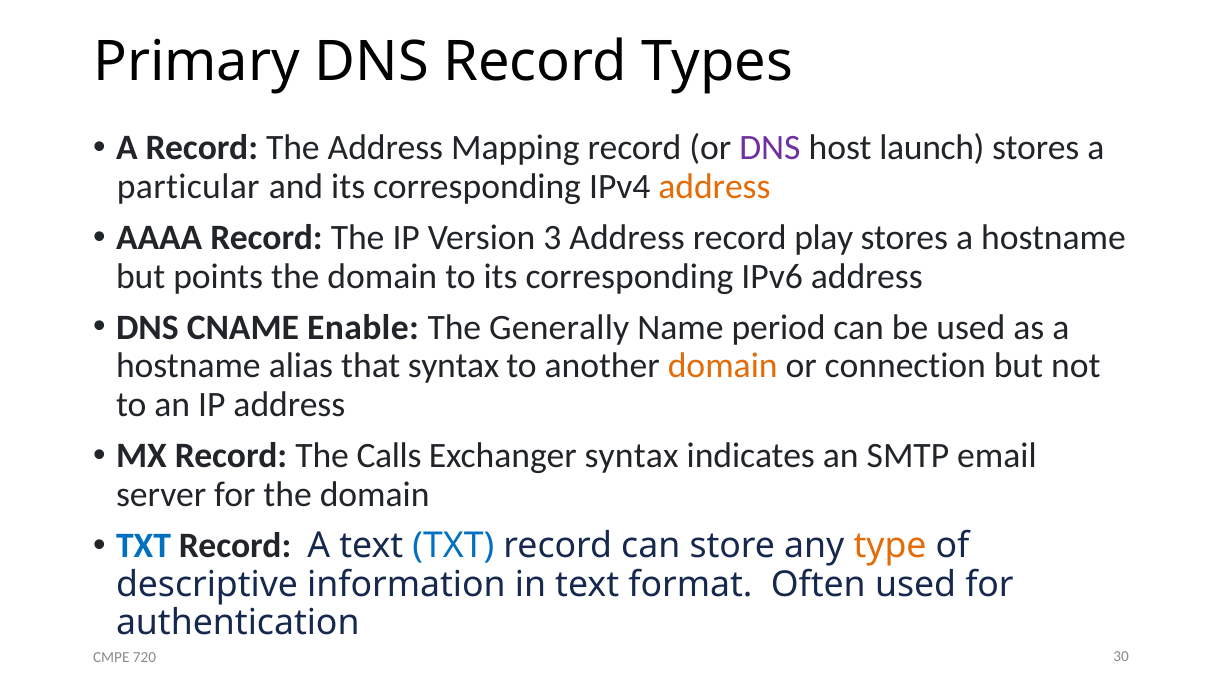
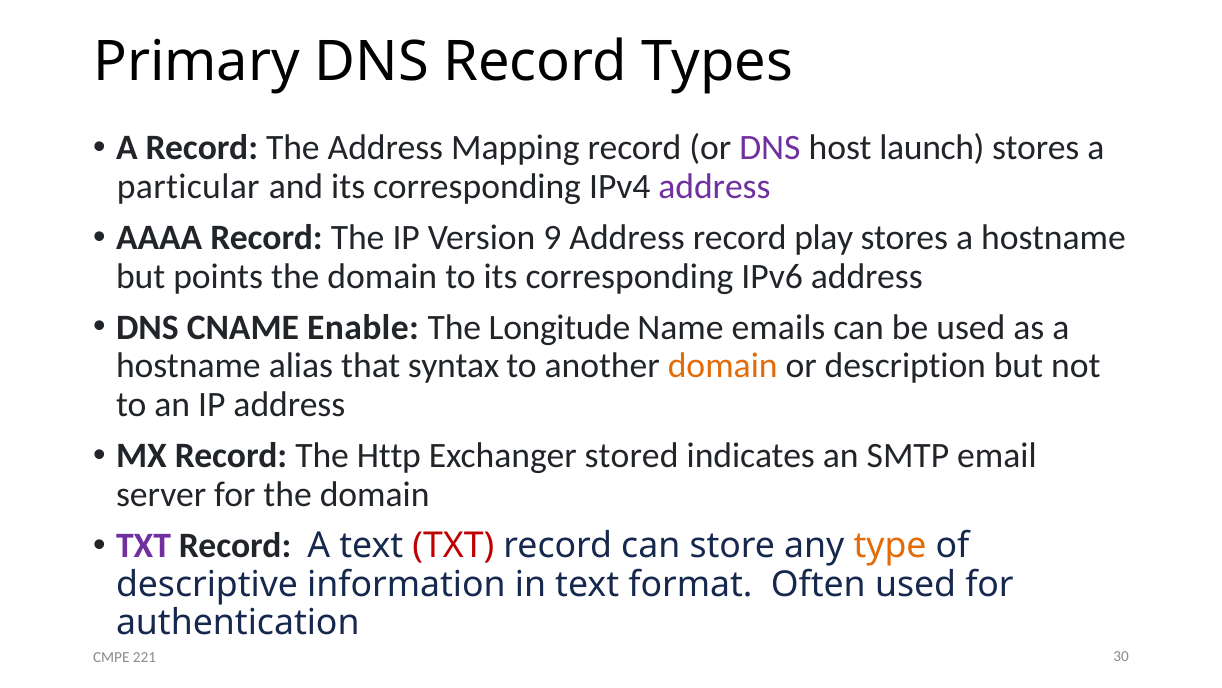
address colour: orange -> purple (714, 186)
3: 3 -> 9 (552, 238)
Generally: Generally -> Longitude (559, 327)
period: period -> emails (779, 327)
connection: connection -> description (905, 366)
Calls: Calls -> Http (389, 456)
Exchanger syntax: syntax -> stored (632, 456)
TXT colour: blue -> purple (143, 545)
TXT colour: blue -> red (453, 545)
720: 720 -> 221 (145, 656)
